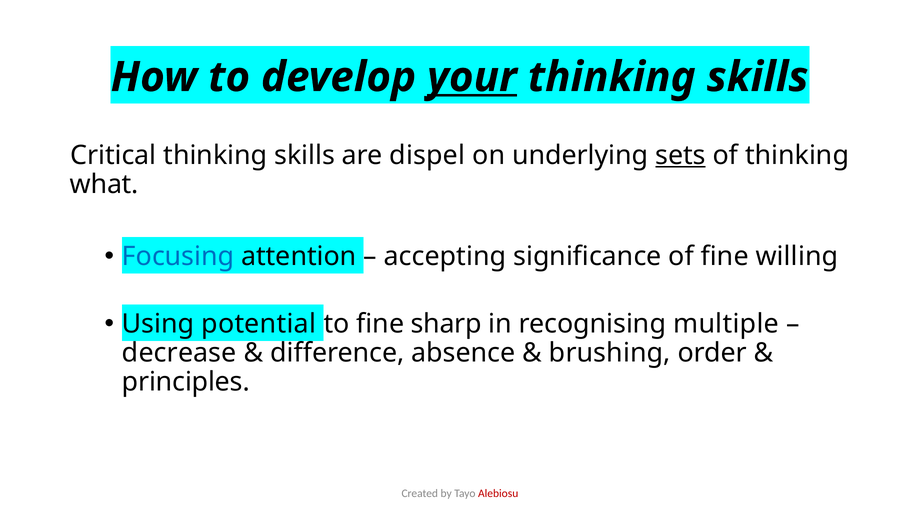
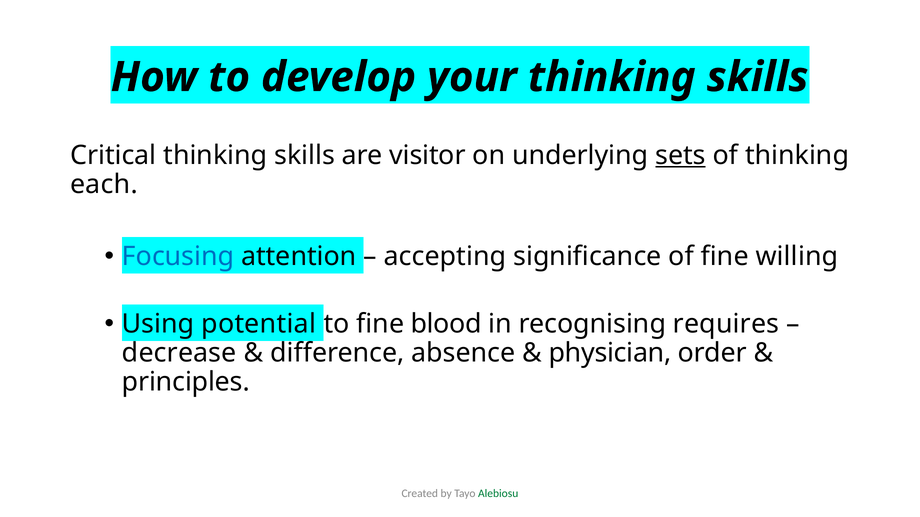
your underline: present -> none (472, 77)
dispel: dispel -> visitor (428, 156)
what: what -> each (104, 185)
sharp: sharp -> blood (446, 324)
multiple: multiple -> requires (726, 324)
brushing: brushing -> physician (610, 353)
Alebiosu colour: red -> green (498, 494)
